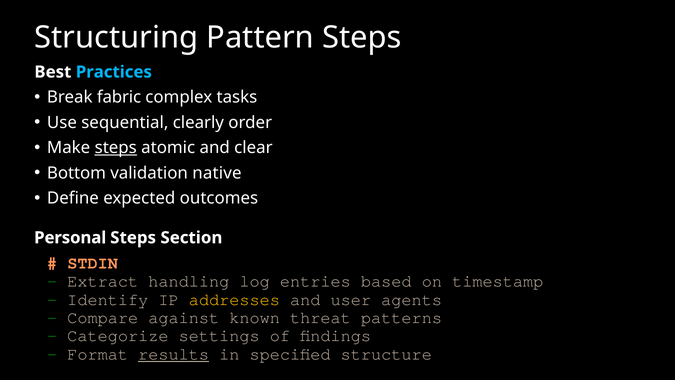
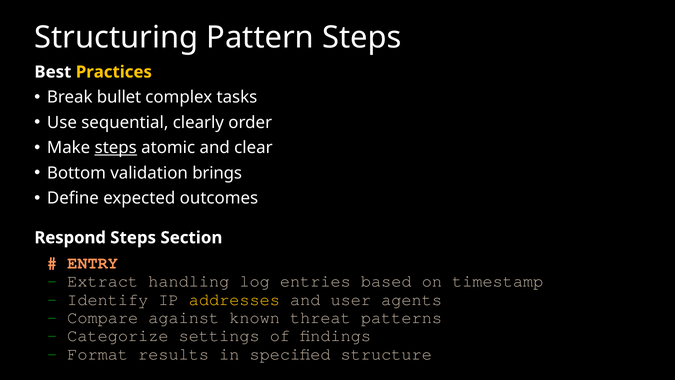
Practices colour: light blue -> yellow (114, 72)
fabric: fabric -> bullet (119, 97)
native: native -> brings (217, 173)
Personal: Personal -> Respond (70, 238)
STDIN: STDIN -> ENTRY (93, 263)
results underline: present -> none (174, 354)
